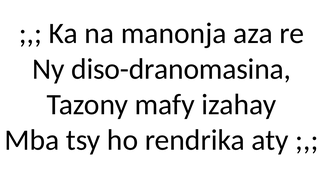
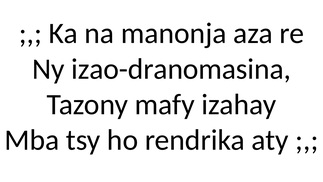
diso-dranomasina: diso-dranomasina -> izao-dranomasina (181, 69)
